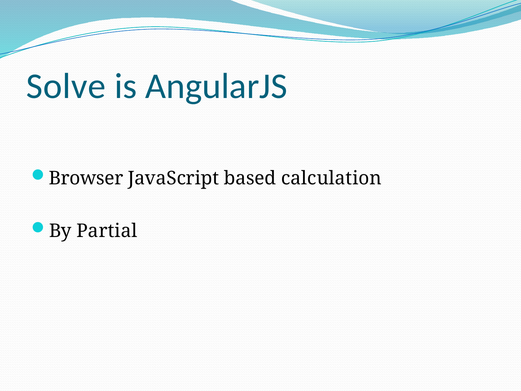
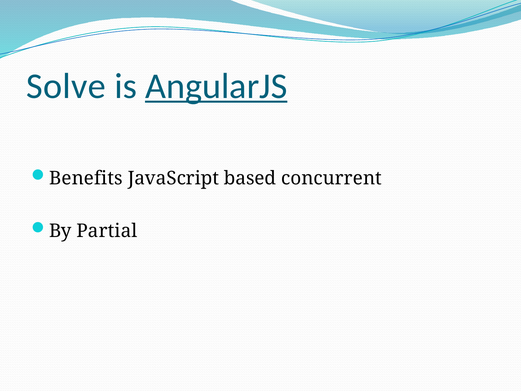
AngularJS underline: none -> present (216, 86)
Browser: Browser -> Benefits (86, 178)
calculation: calculation -> concurrent (331, 178)
